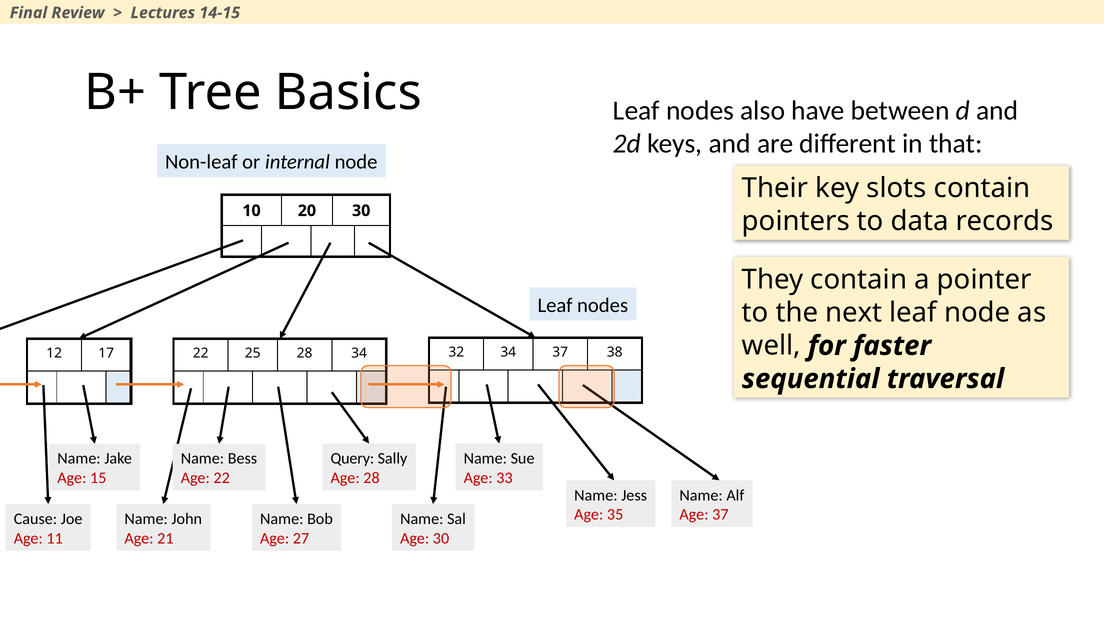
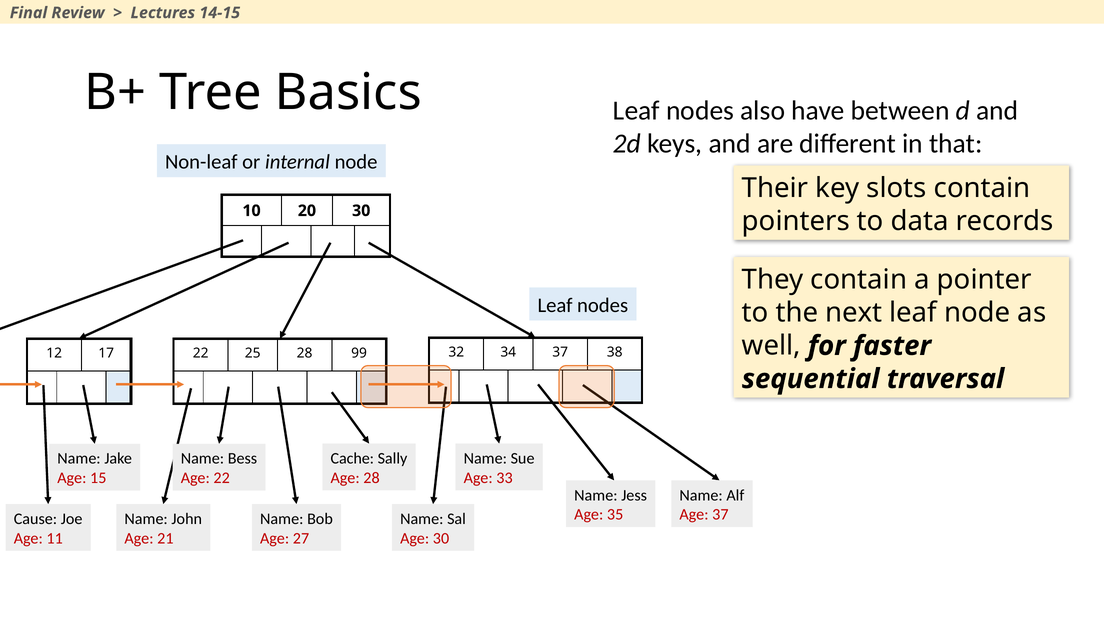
28 34: 34 -> 99 (359, 353)
Query: Query -> Cache (352, 458)
